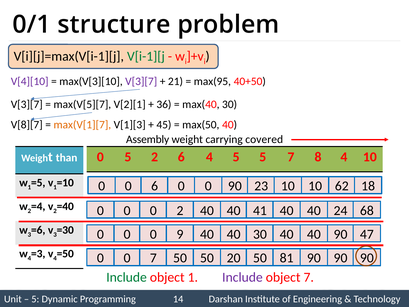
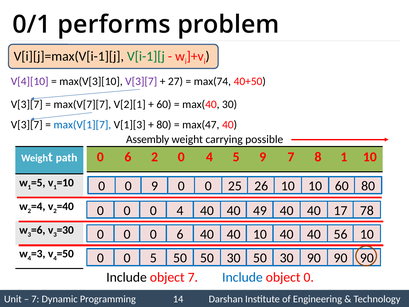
structure: structure -> performs (114, 25)
21: 21 -> 27 (175, 81)
max(95: max(95 -> max(74 (212, 81)
max(V[5][7: max(V[5][7 -> max(V[7][7 (82, 104)
36: 36 -> 60 (164, 104)
V[8][7: V[8][7 -> V[3][7 (27, 125)
max(V[1][7 colour: orange -> blue (82, 125)
45: 45 -> 80 (164, 125)
max(50: max(50 -> max(47 (201, 125)
covered: covered -> possible (264, 139)
5: 5 -> 6 (128, 157)
2 6: 6 -> 0 (181, 157)
5 5: 5 -> 9 (263, 157)
8 4: 4 -> 1 (344, 157)
than: than -> path (67, 158)
0 6: 6 -> 9 (155, 186)
0 90: 90 -> 25 (235, 186)
23: 23 -> 26 (261, 186)
10 62: 62 -> 60 (342, 186)
10 18: 18 -> 80 (368, 186)
0 0 2: 2 -> 4 (180, 210)
41: 41 -> 49 (260, 210)
24: 24 -> 17 (341, 210)
68: 68 -> 78 (367, 210)
0 0 9: 9 -> 6 (180, 234)
30: 30 -> 10 (260, 234)
40 90: 90 -> 56 (341, 234)
47: 47 -> 10 (367, 234)
0 7: 7 -> 5 (153, 258)
20: 20 -> 30 (234, 258)
50 50 81: 81 -> 30 (287, 258)
Include colour: green -> black (127, 277)
object 1: 1 -> 7 (193, 277)
Include colour: purple -> blue (242, 277)
object 7: 7 -> 0 (309, 277)
5: 5 -> 7 (35, 299)
